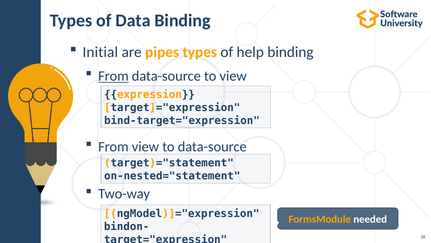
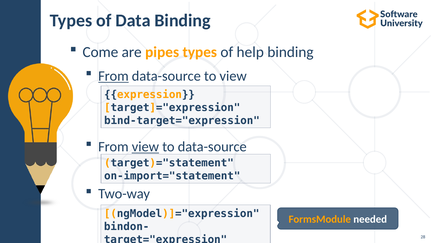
Initial: Initial -> Come (100, 52)
view underline: none -> present (145, 146)
on-nested="statement: on-nested="statement -> on-import="statement (172, 175)
